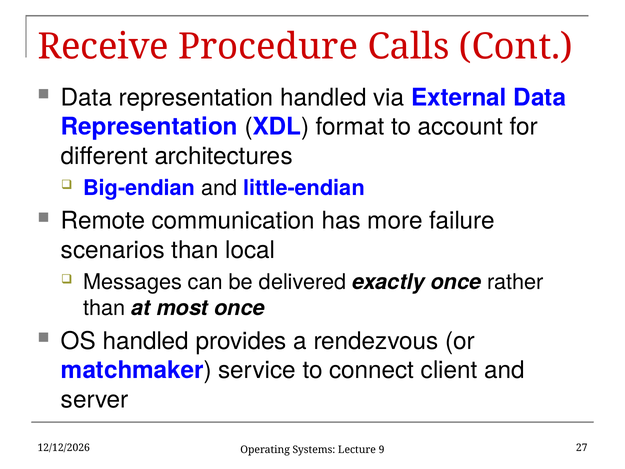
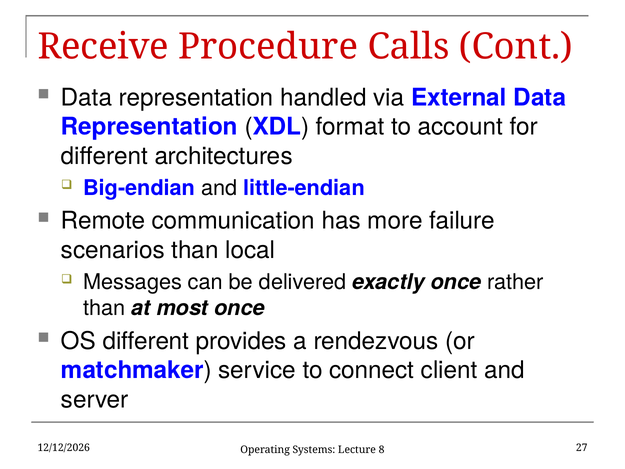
OS handled: handled -> different (146, 341)
9: 9 -> 8 (382, 450)
